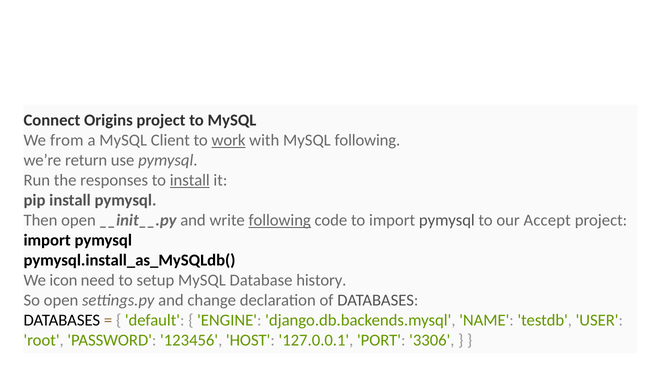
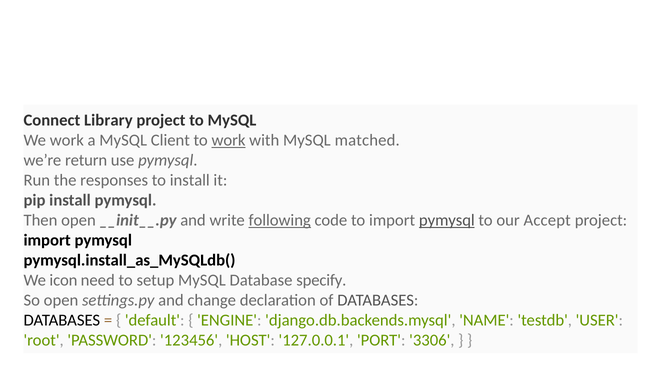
Origins: Origins -> Library (108, 120)
We from: from -> work (67, 140)
MySQL following: following -> matched (367, 140)
install underline: present -> none (190, 180)
pymysql underline: none -> present (447, 220)
history: history -> specify (321, 280)
